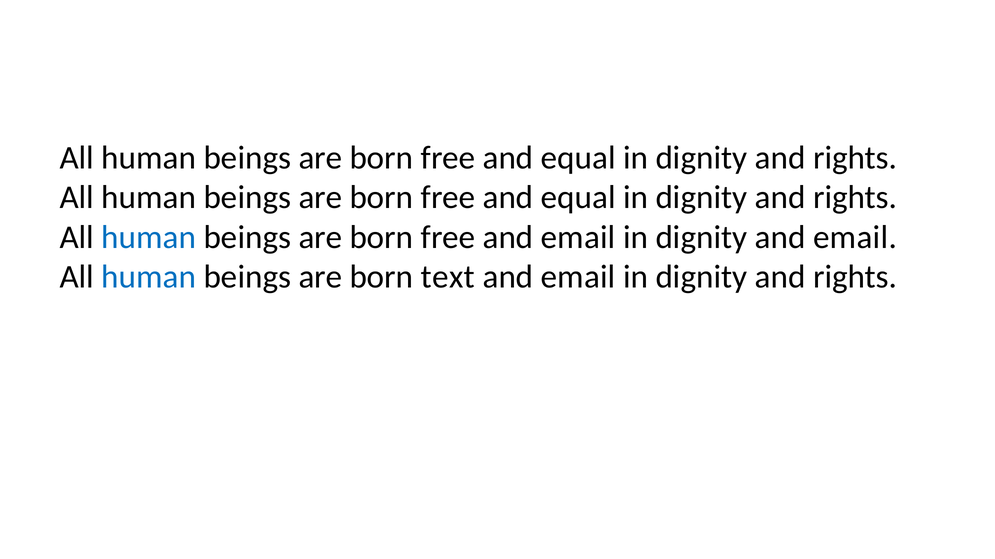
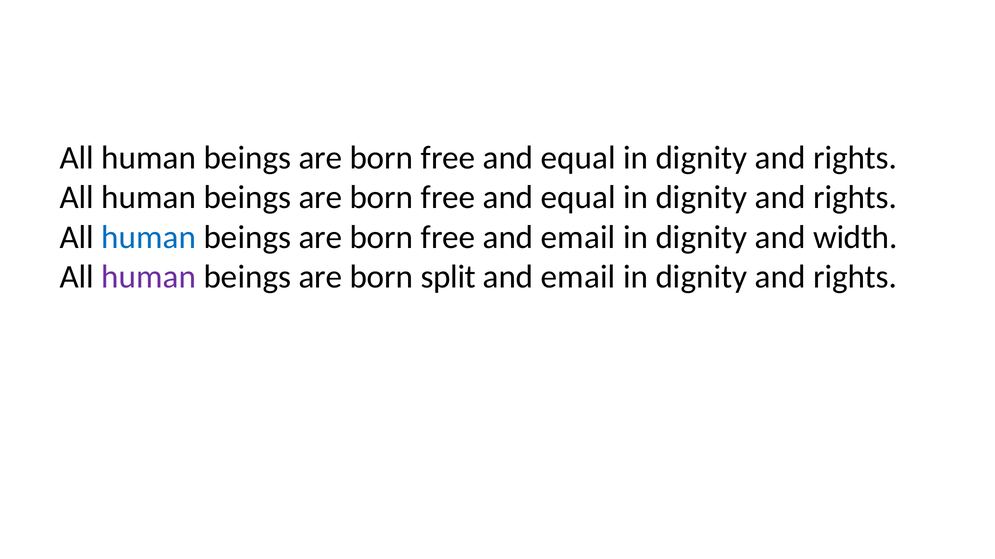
dignity and email: email -> width (855, 237)
human colour: blue -> purple (149, 277)
text: text -> split (448, 277)
